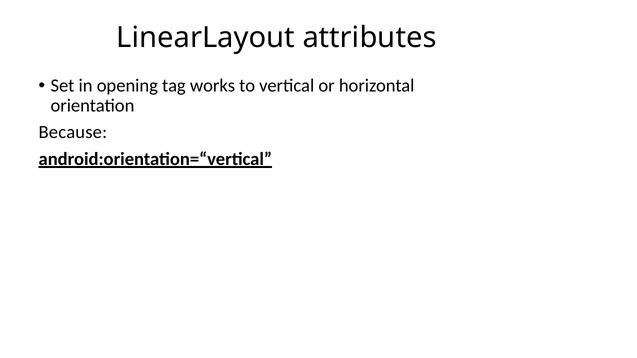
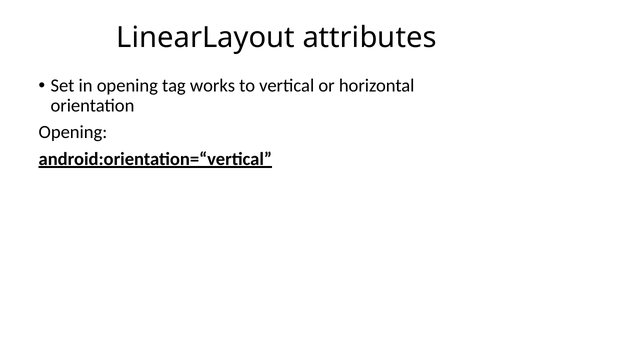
Because: Because -> Opening (73, 132)
